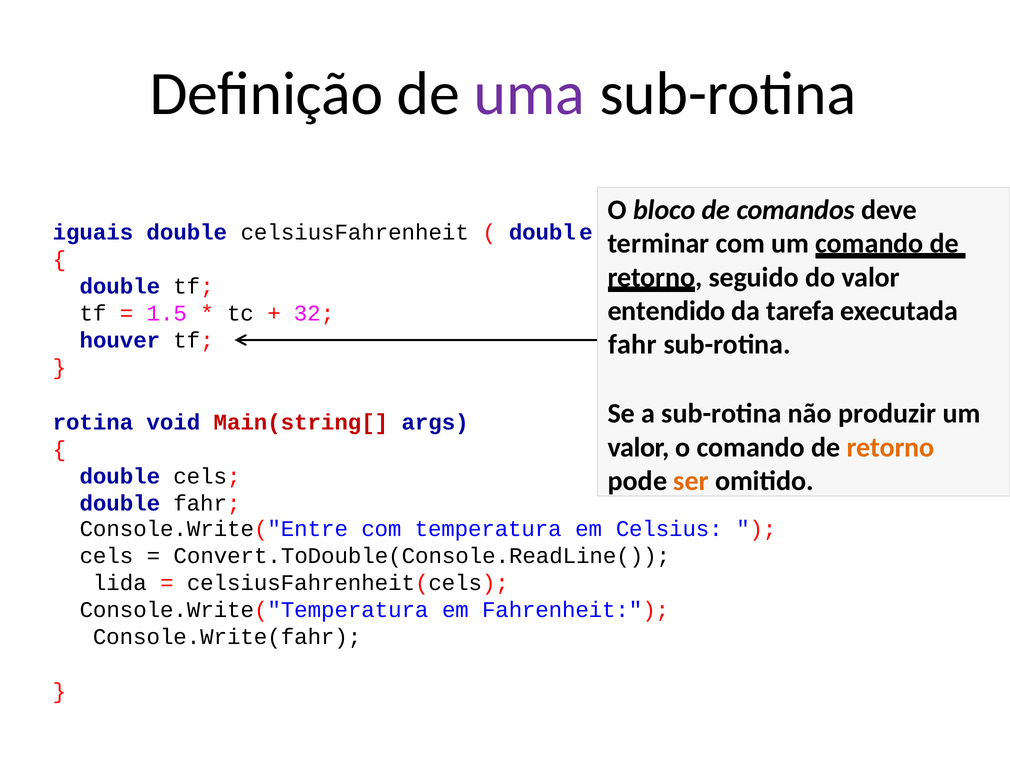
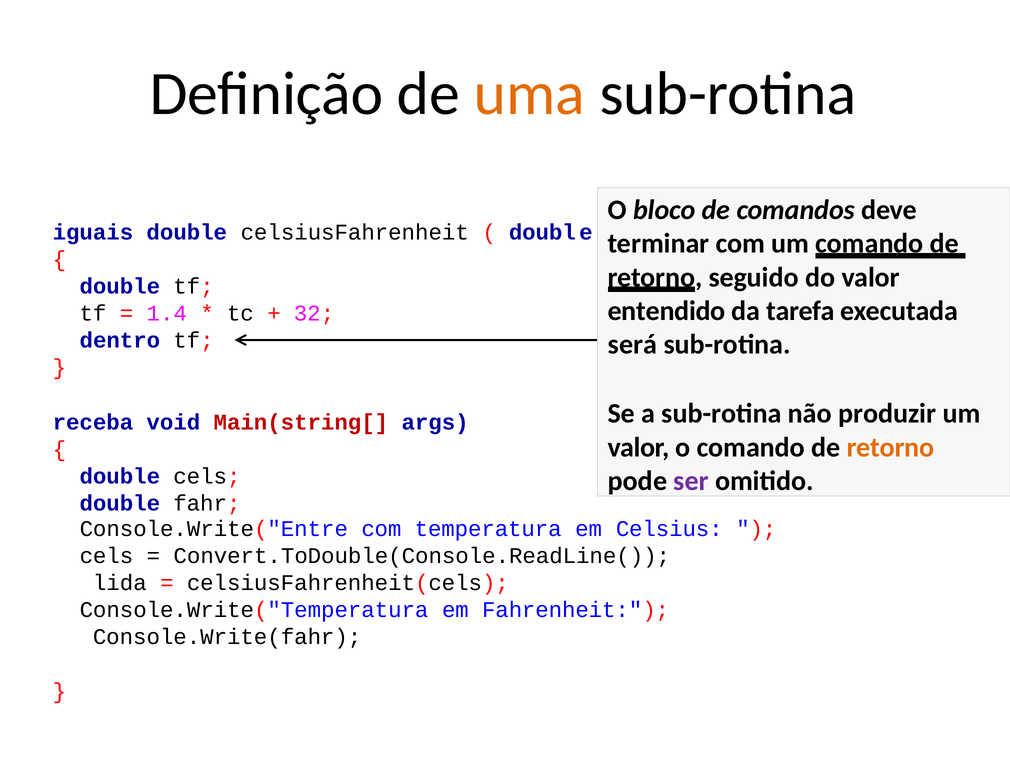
uma colour: purple -> orange (529, 94)
1.5: 1.5 -> 1.4 (167, 313)
houver: houver -> dentro (120, 340)
fahr: fahr -> será (633, 344)
rotina: rotina -> receba (93, 422)
ser colour: orange -> purple (691, 481)
